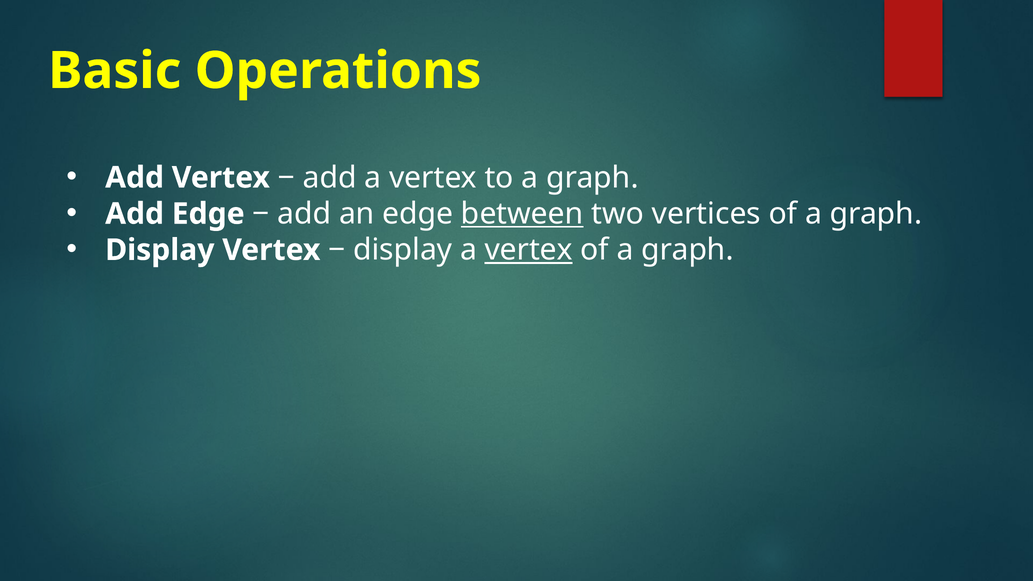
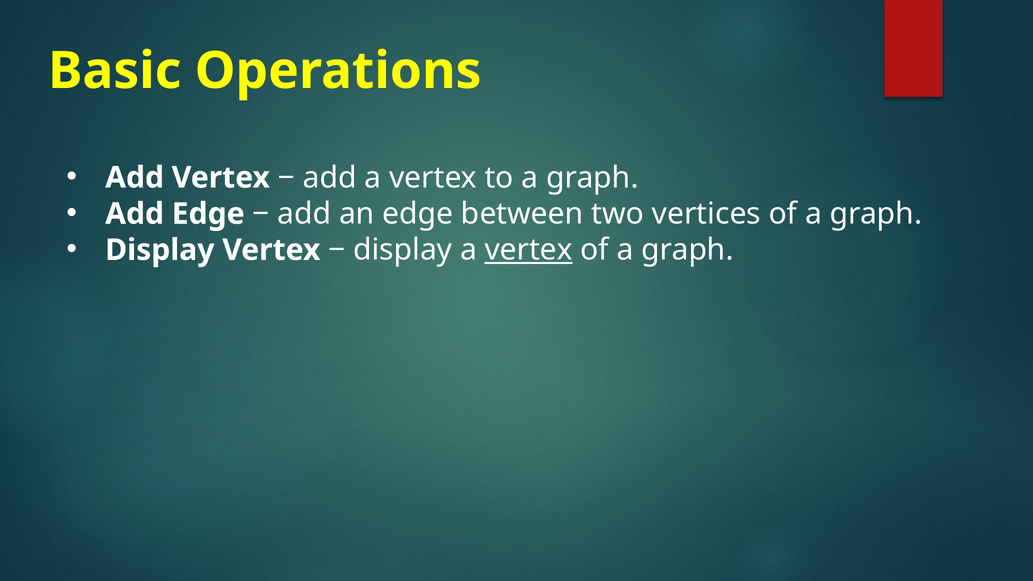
between underline: present -> none (522, 214)
